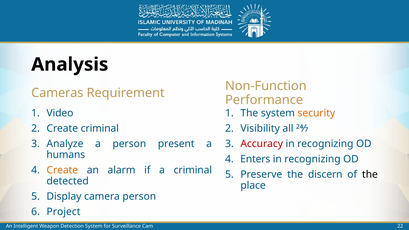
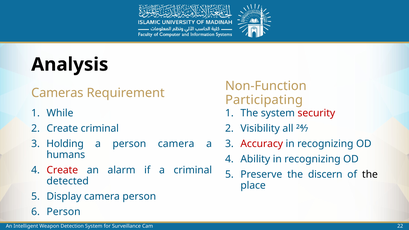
Performance: Performance -> Participating (264, 100)
Video: Video -> While (60, 113)
security colour: orange -> red (316, 113)
Analyze: Analyze -> Holding (65, 144)
person present: present -> camera (176, 144)
Enters: Enters -> Ability (255, 159)
Create colour: orange -> red (62, 170)
Project: Project -> Person (64, 212)
